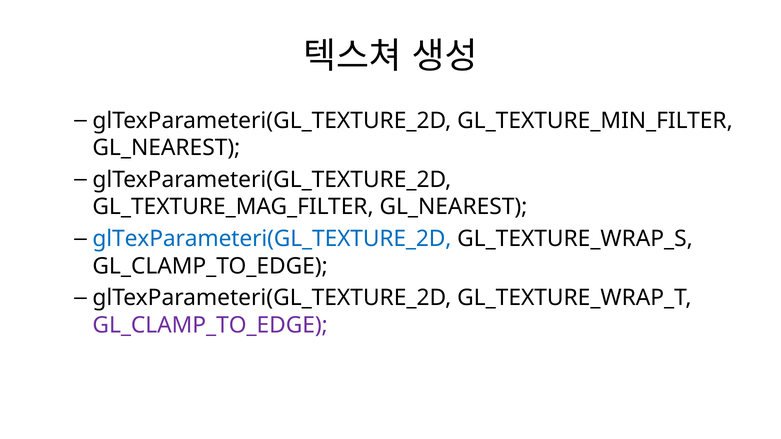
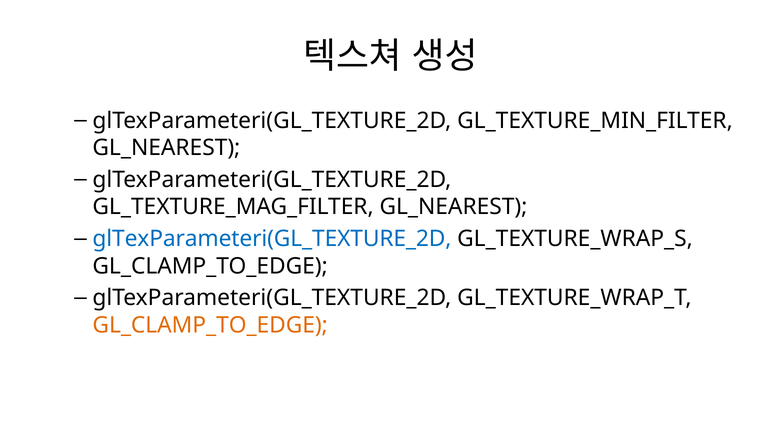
GL_CLAMP_TO_EDGE colour: purple -> orange (210, 325)
